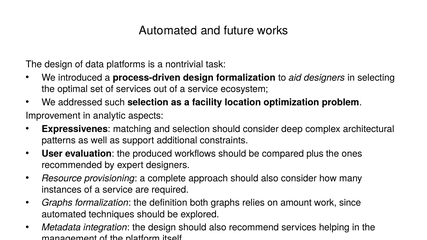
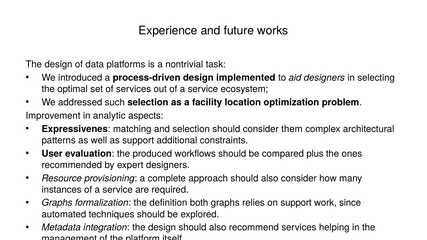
Automated: Automated -> Experience (168, 30)
design formalization: formalization -> implemented (246, 78)
deep: deep -> them (292, 129)
on amount: amount -> support (296, 203)
